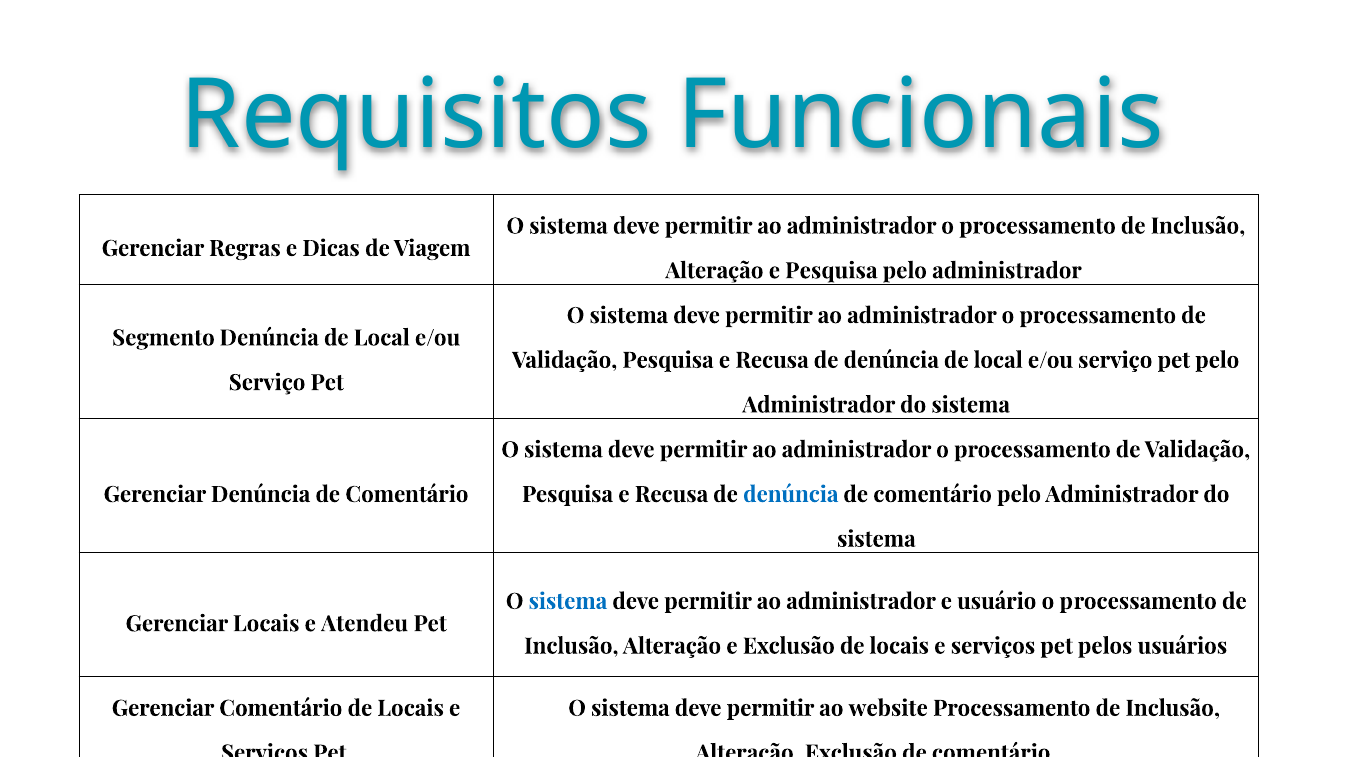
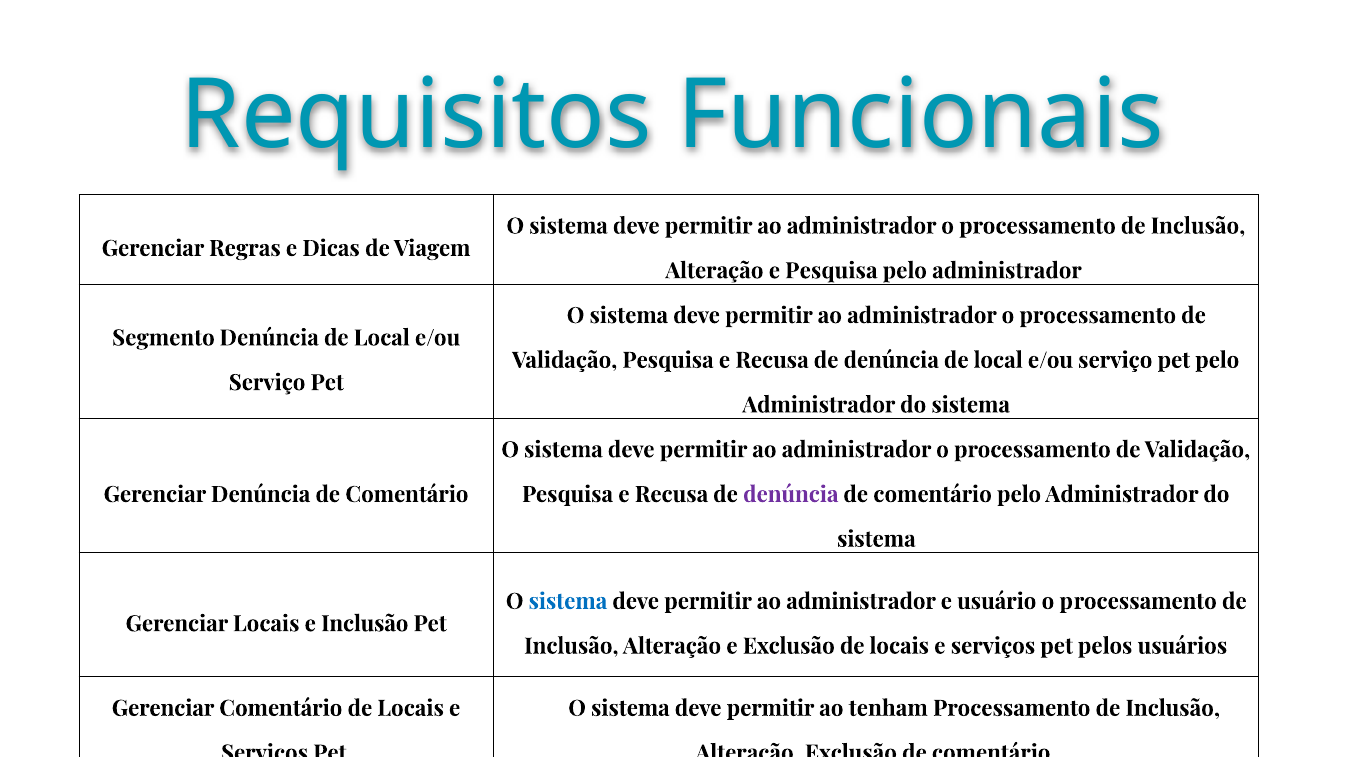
denúncia colour: blue -> purple (791, 494)
e Atendeu: Atendeu -> Inclusão (365, 623)
website: website -> tenham (888, 708)
